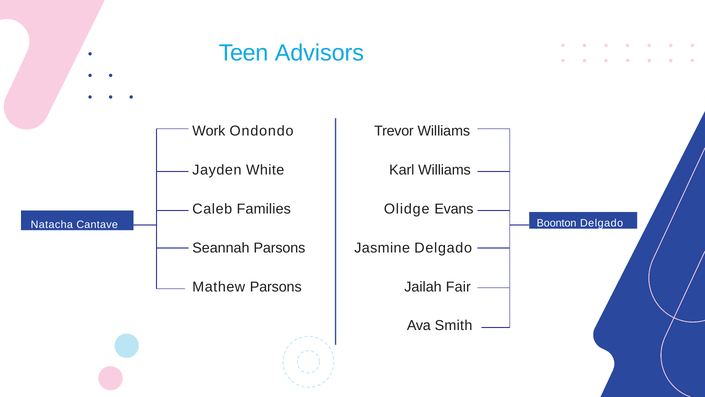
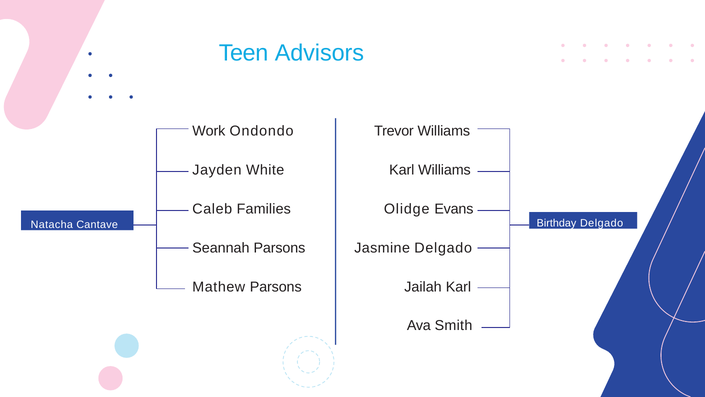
Boonton: Boonton -> Birthday (557, 223)
Jailah Fair: Fair -> Karl (458, 287)
